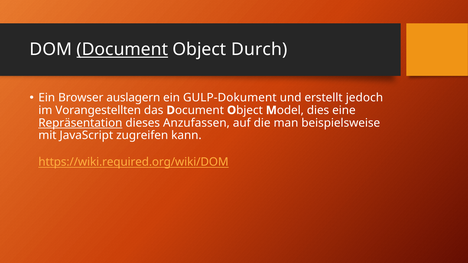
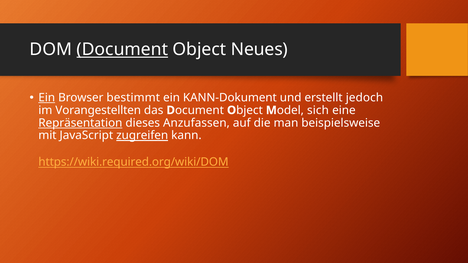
Durch: Durch -> Neues (259, 50)
Ein underline: none -> present (47, 98)
auslagern: auslagern -> bestimmt (133, 98)
GULP-Dokument: GULP-Dokument -> KANN-Dokument (230, 98)
dies: dies -> sich (318, 110)
zugreifen underline: none -> present (142, 136)
